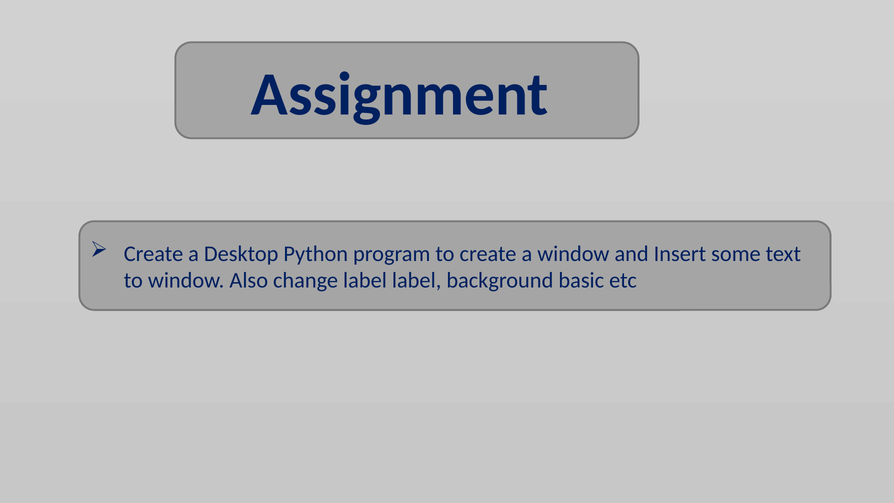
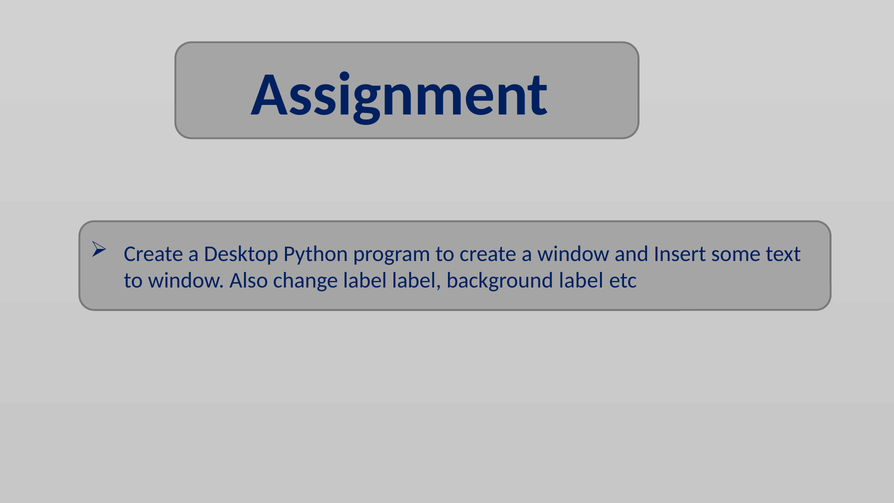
background basic: basic -> label (581, 280)
